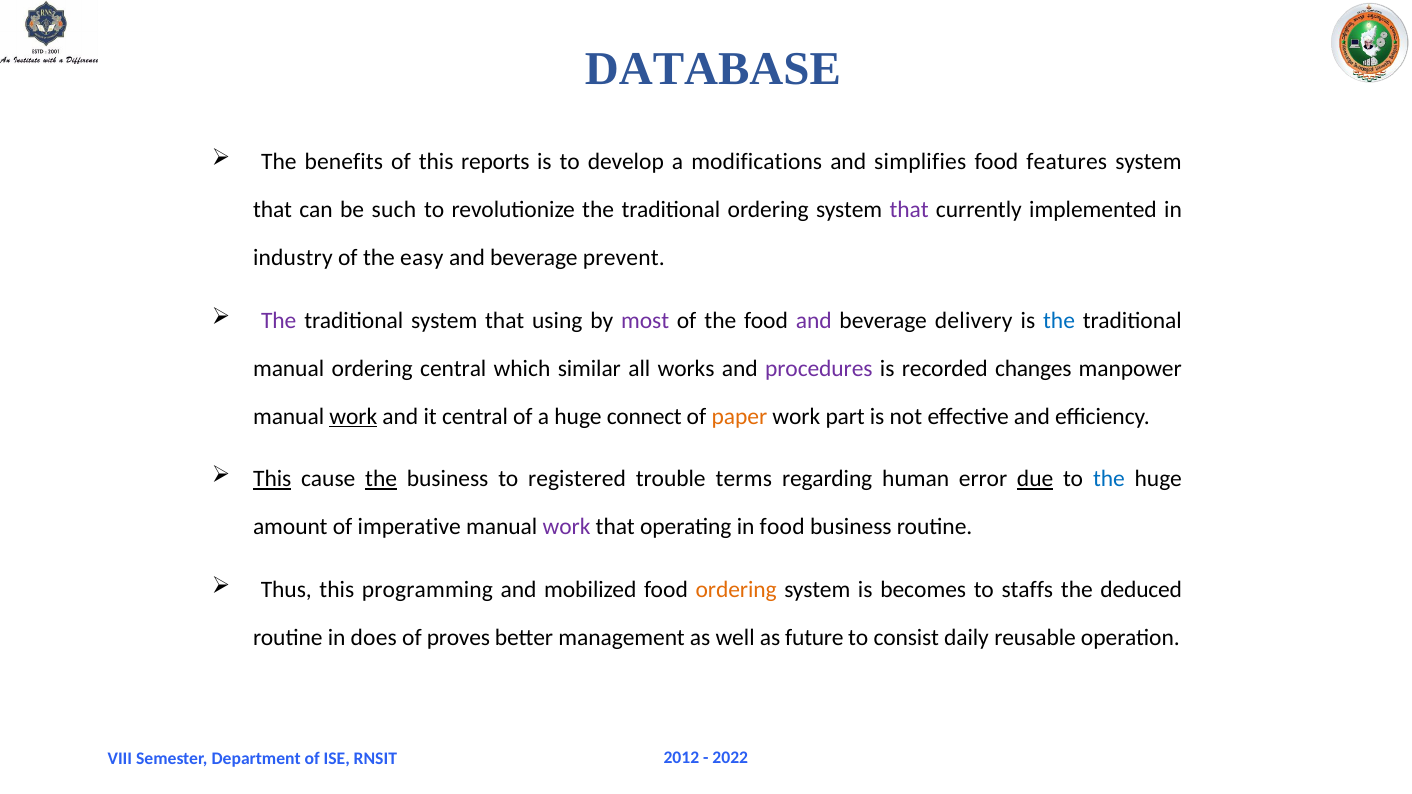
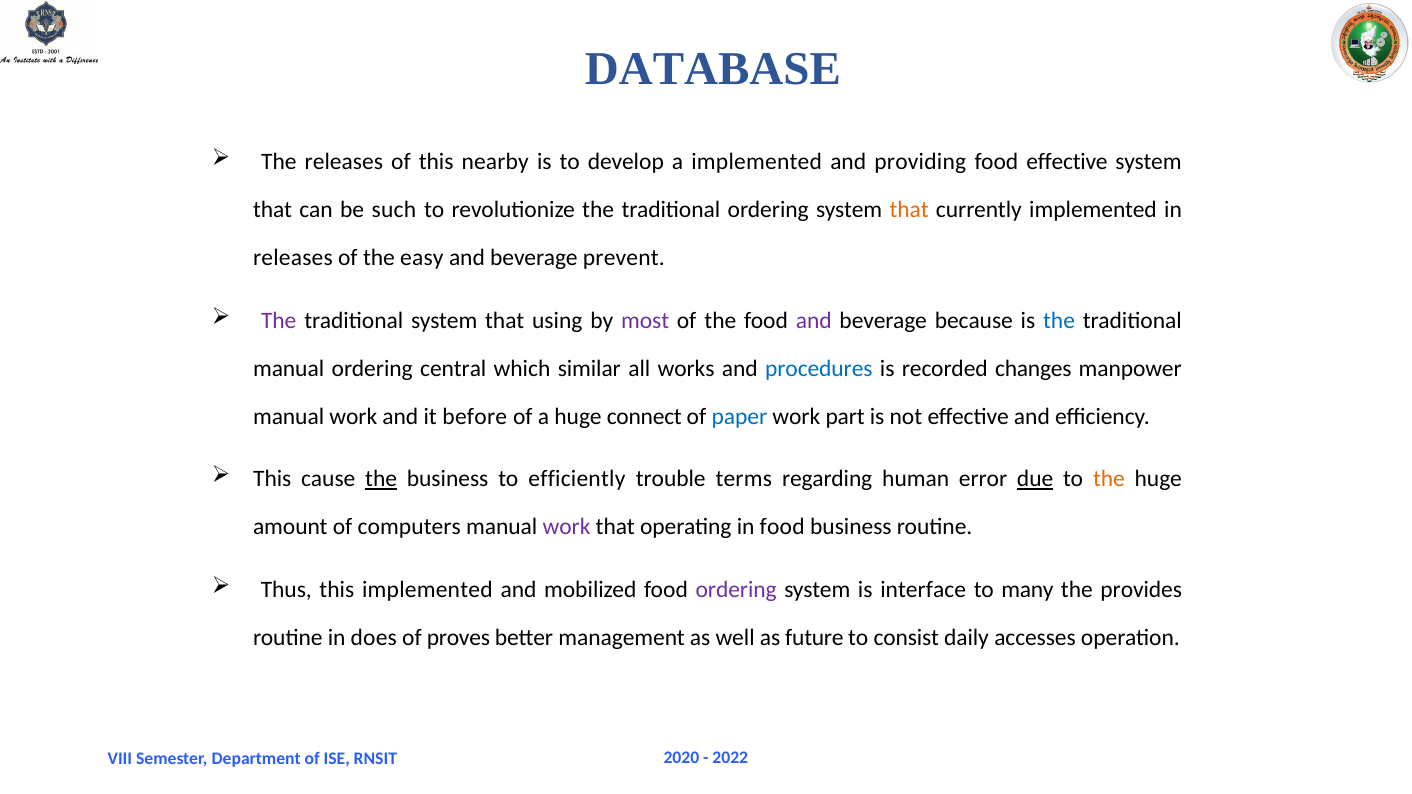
The benefits: benefits -> releases (344, 162)
reports: reports -> nearby (495, 162)
a modifications: modifications -> implemented (757, 162)
simplifies: simplifies -> providing (920, 162)
food features: features -> effective (1067, 162)
that colour: purple -> orange (909, 210)
industry: industry -> releases (293, 258)
delivery: delivery -> because (974, 321)
procedures colour: purple -> blue (819, 369)
work underline: present -> none (353, 417)
it central: central -> before (475, 417)
paper colour: orange -> blue (739, 417)
This underline: present -> none (272, 479)
registered: registered -> efficiently (577, 479)
the colour: blue -> orange (1109, 479)
imperative: imperative -> computers (409, 527)
this programming: programming -> implemented (427, 590)
ordering colour: orange -> purple (736, 590)
becomes: becomes -> interface (923, 590)
staffs: staffs -> many (1027, 590)
deduced: deduced -> provides (1141, 590)
reusable: reusable -> accesses (1035, 638)
2012: 2012 -> 2020 (681, 758)
